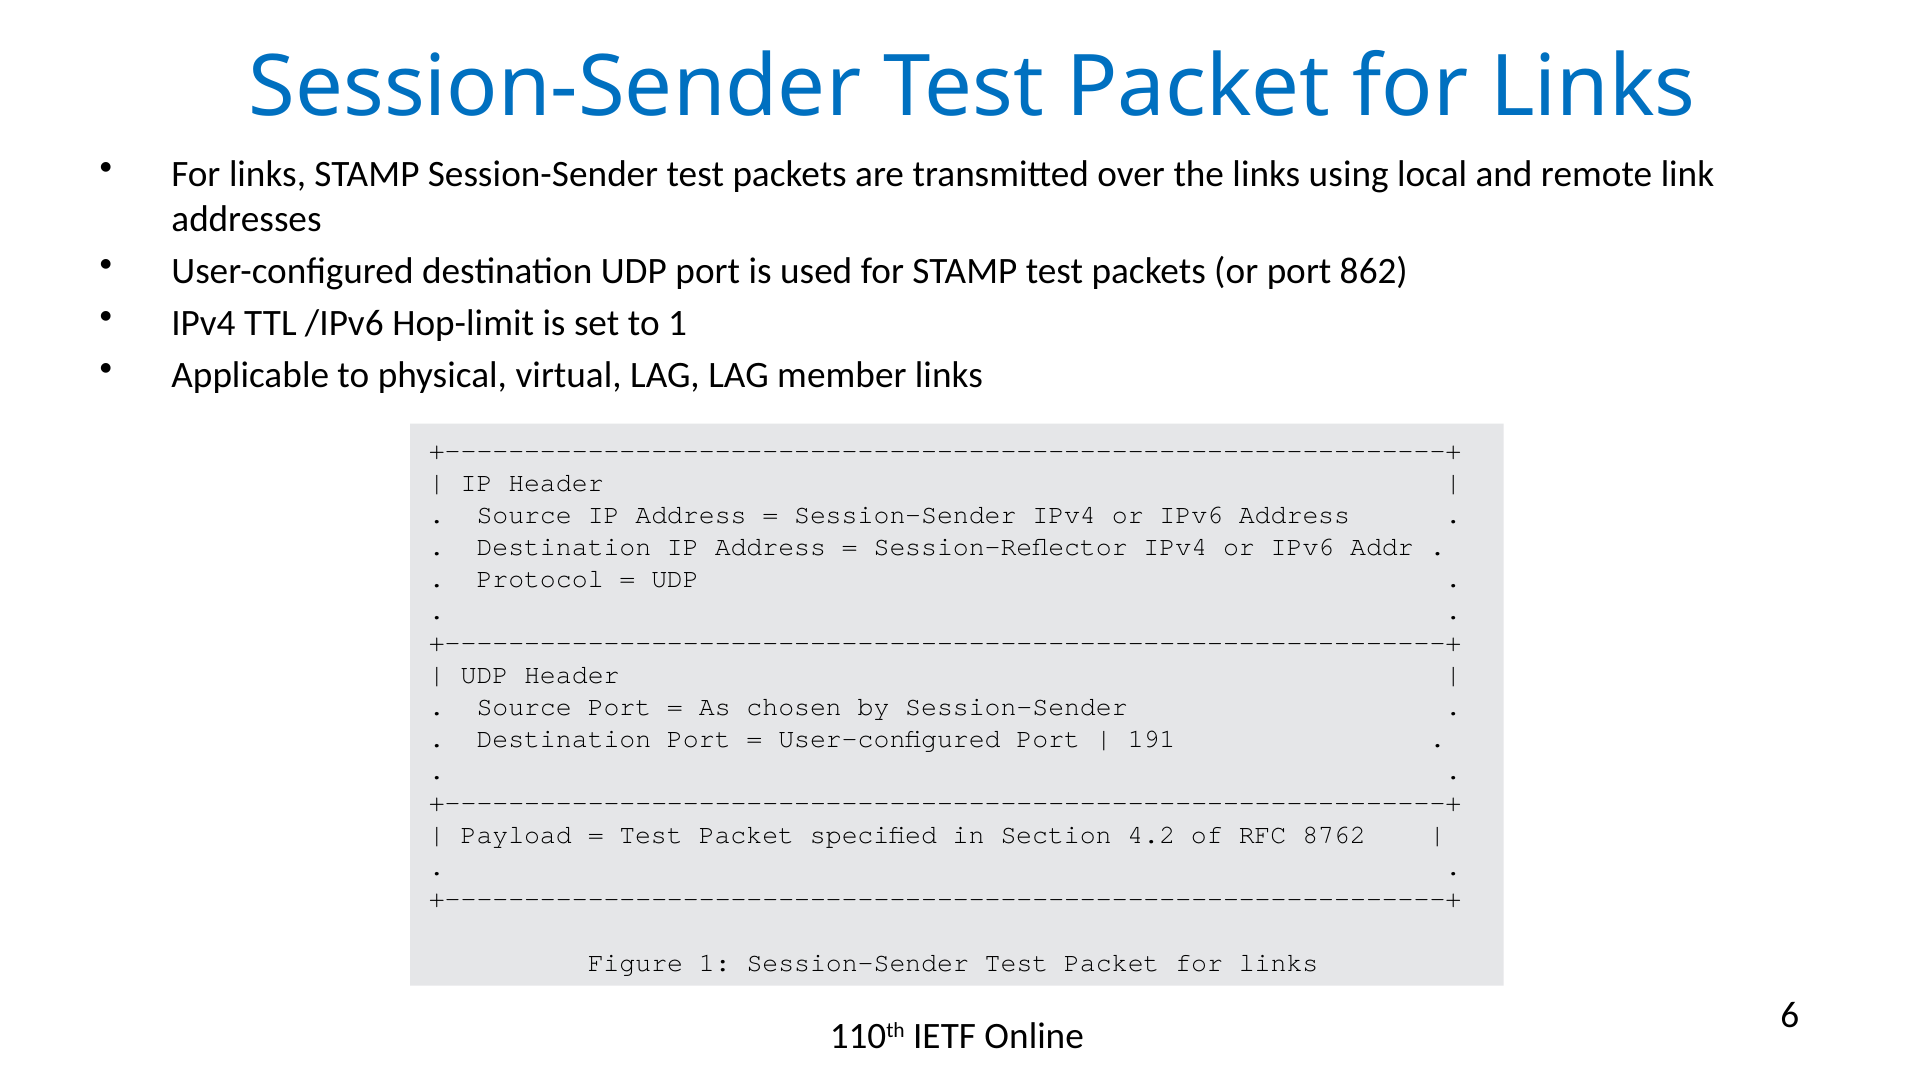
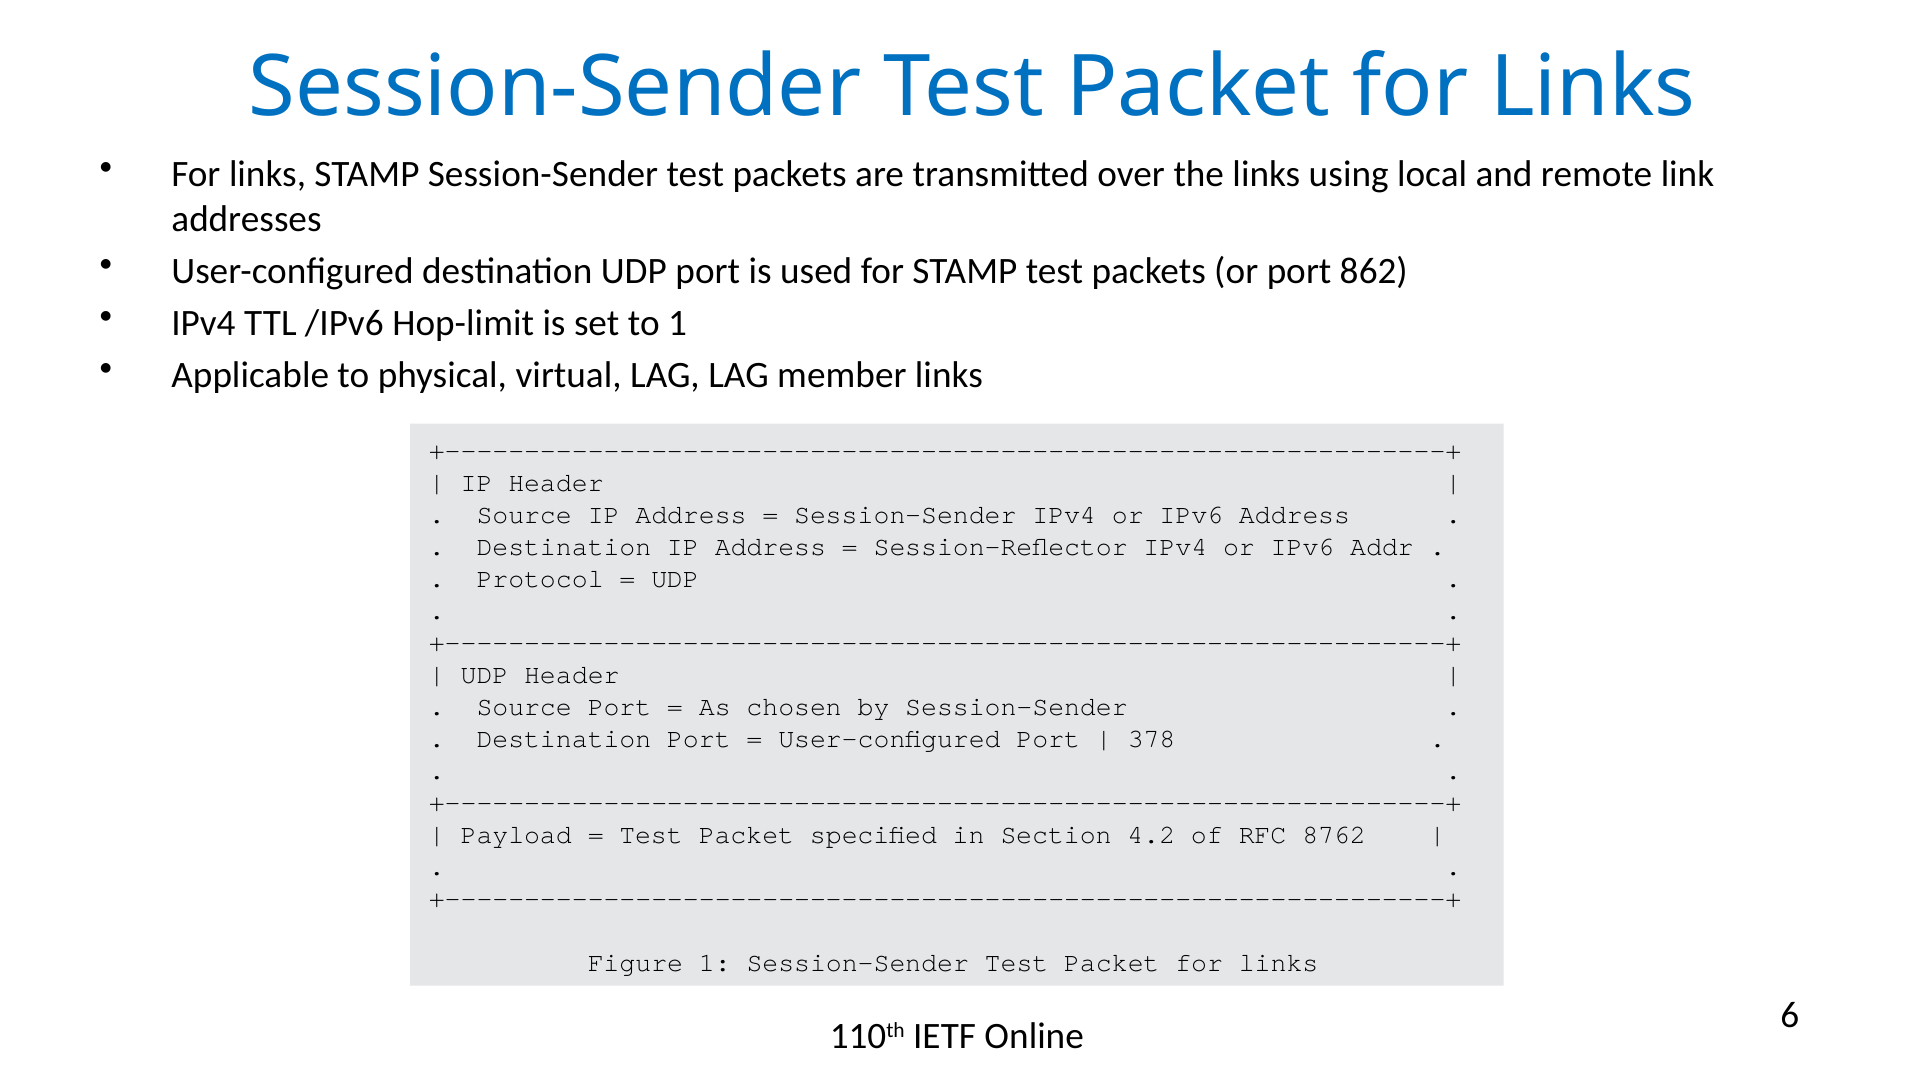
191: 191 -> 378 (1152, 738)
